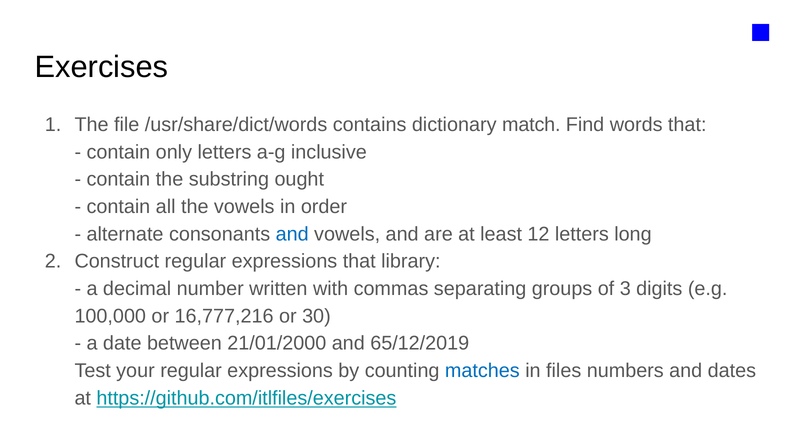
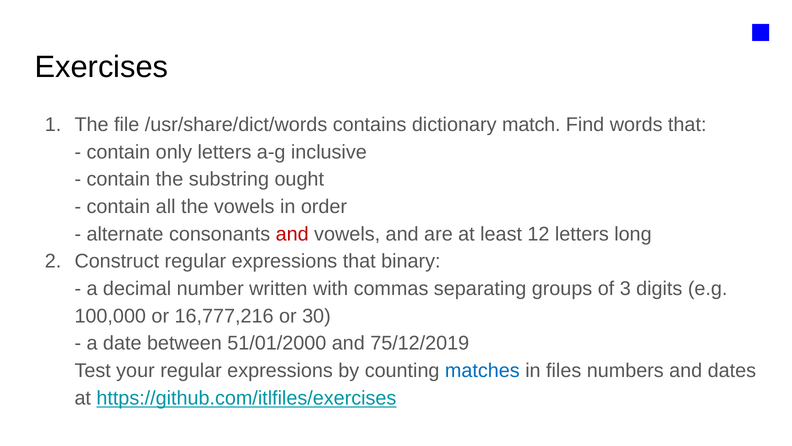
and colour: blue -> red (292, 234)
library: library -> binary (411, 261)
21/01/2000: 21/01/2000 -> 51/01/2000 (277, 343)
65/12/2019: 65/12/2019 -> 75/12/2019 (420, 343)
